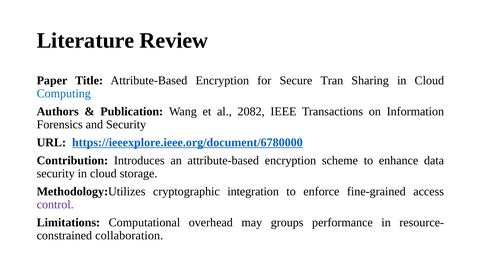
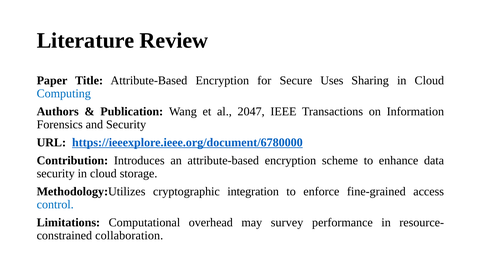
Tran: Tran -> Uses (332, 80)
2082: 2082 -> 2047 (251, 111)
control colour: purple -> blue (55, 204)
groups: groups -> survey (287, 222)
